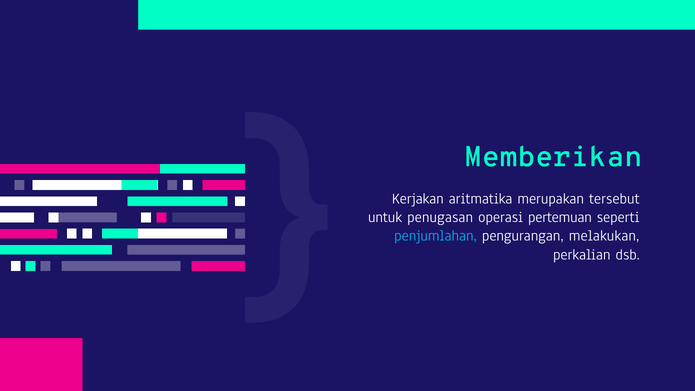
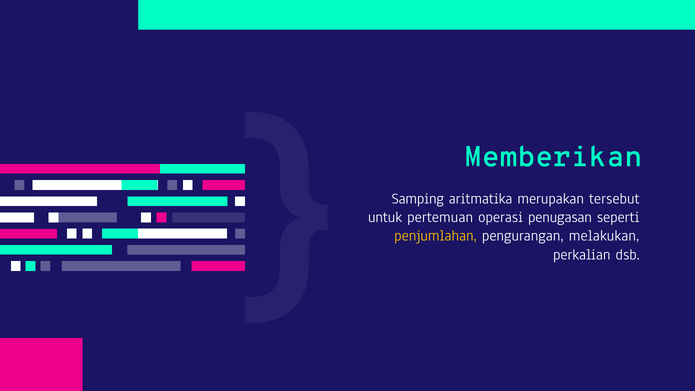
Kerjakan: Kerjakan -> Samping (418, 199)
penugasan: penugasan -> pertemuan (440, 217)
pertemuan: pertemuan -> penugasan (560, 217)
penjumlahan colour: light blue -> yellow (436, 236)
